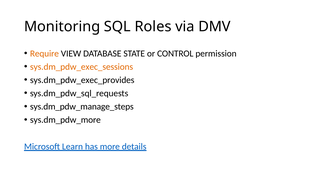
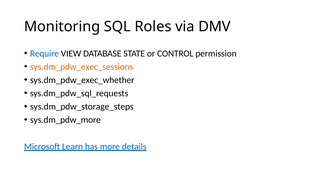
Require colour: orange -> blue (44, 53)
sys.dm_pdw_exec_provides: sys.dm_pdw_exec_provides -> sys.dm_pdw_exec_whether (82, 80)
sys.dm_pdw_manage_steps: sys.dm_pdw_manage_steps -> sys.dm_pdw_storage_steps (82, 106)
